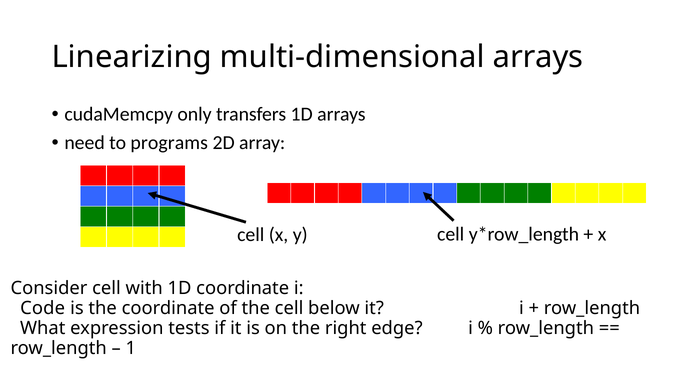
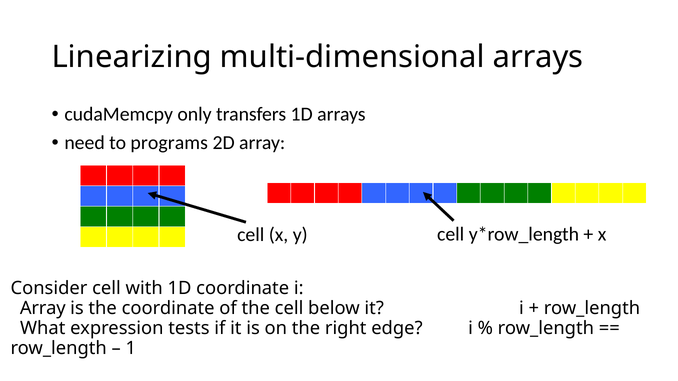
Code: Code -> Array (43, 309)
